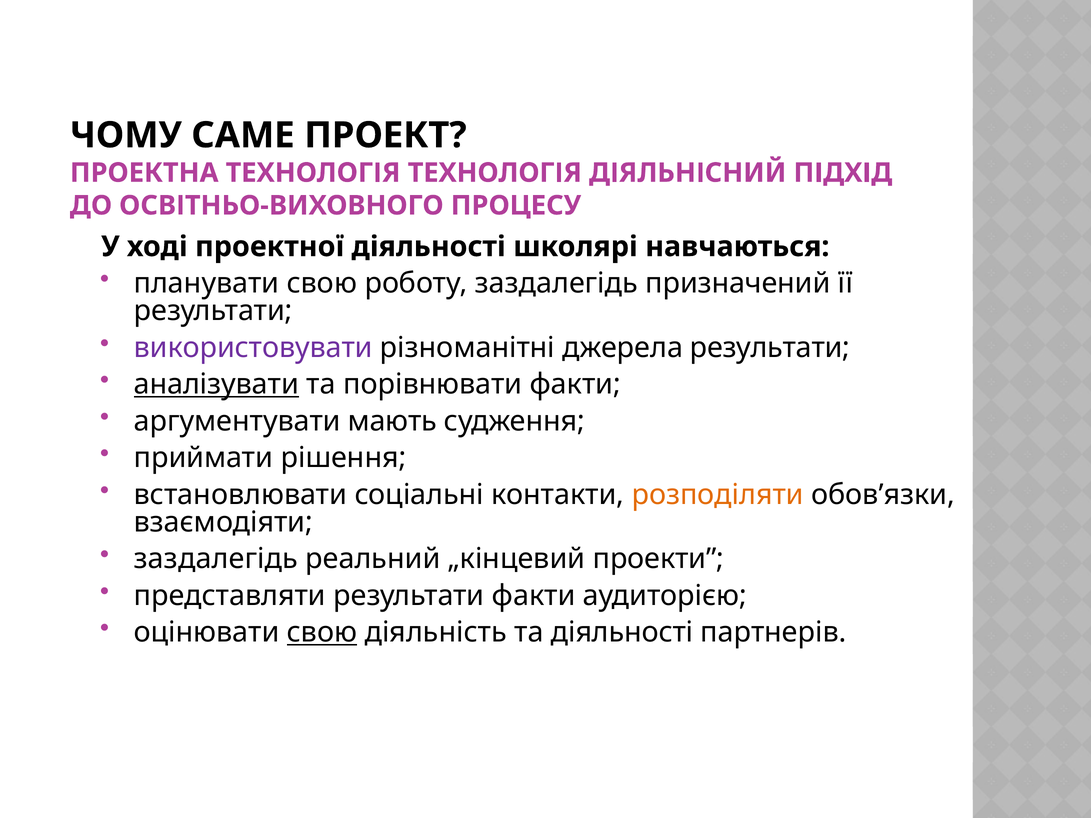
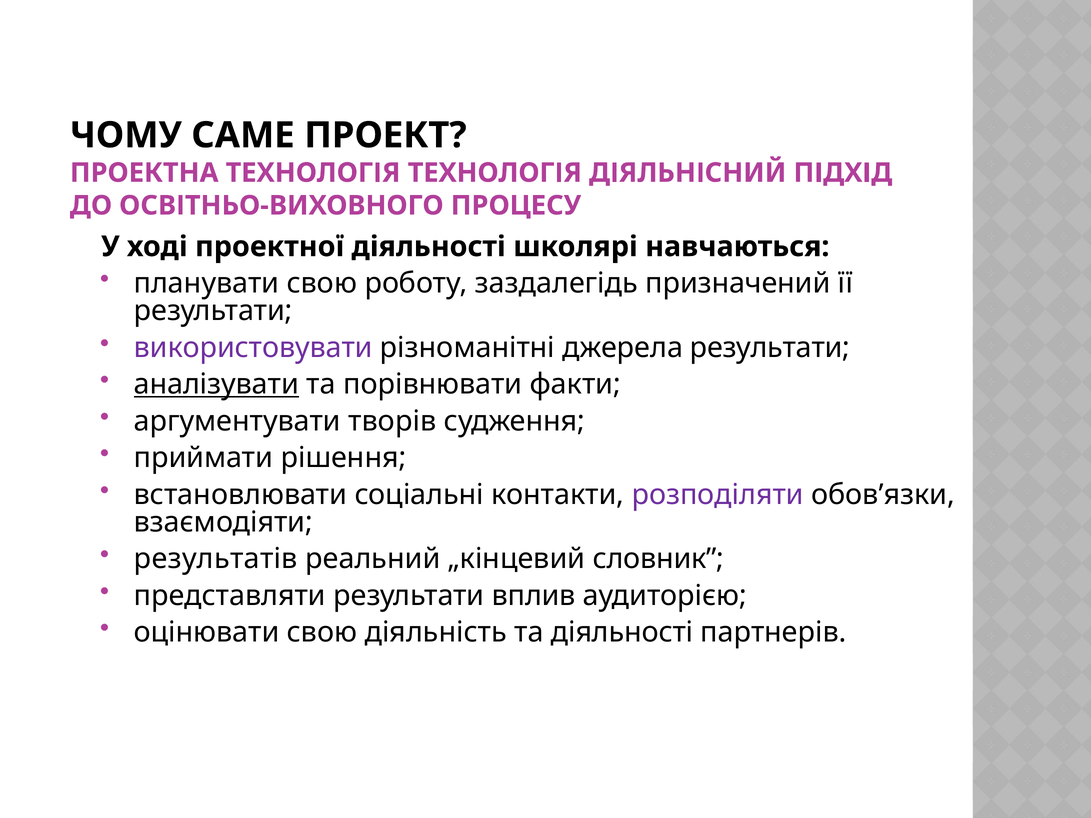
мають: мають -> творів (392, 421)
розподіляти colour: orange -> purple (718, 495)
заздалегідь: заздалегідь -> результатів (216, 559)
проекти: проекти -> словник (658, 559)
результати факти: факти -> вплив (534, 596)
свою underline: present -> none (322, 632)
